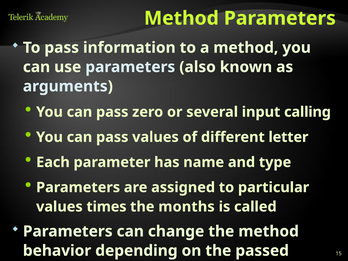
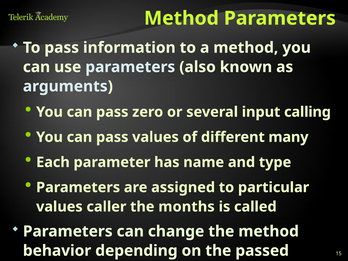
letter: letter -> many (288, 137)
times: times -> caller (106, 207)
